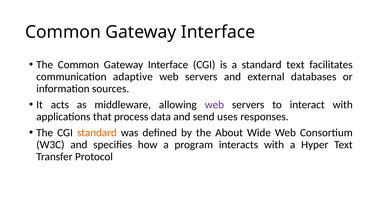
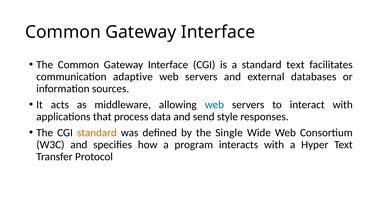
web colour: purple -> blue (214, 105)
uses: uses -> style (227, 117)
About: About -> Single (229, 133)
